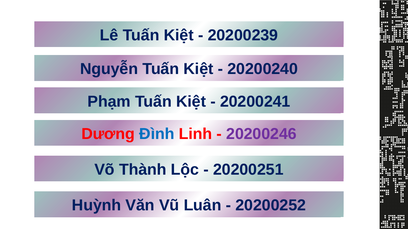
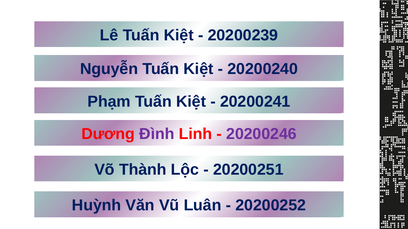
Đình colour: blue -> purple (157, 134)
